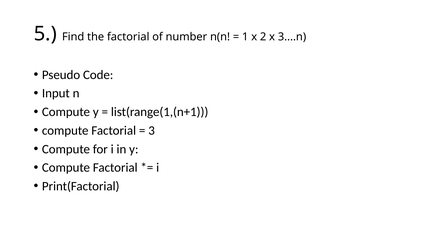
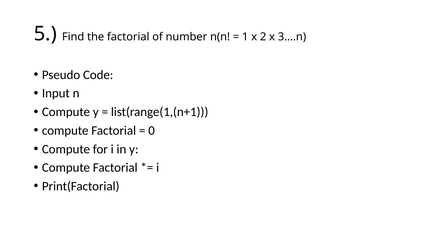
3: 3 -> 0 (152, 130)
